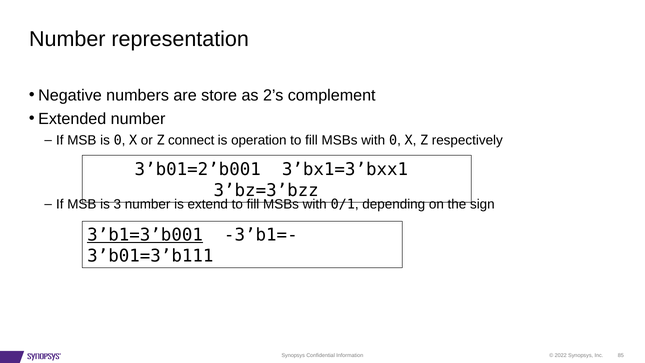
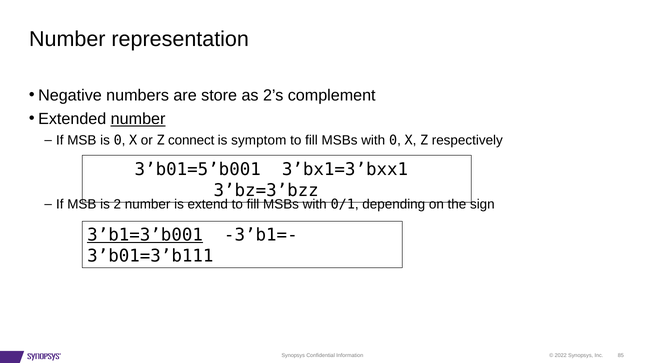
number underline: none -> present (138, 119)
operation: operation -> symptom (259, 140)
3’b01=2’b001: 3’b01=2’b001 -> 3’b01=5’b001 (198, 169)
3: 3 -> 2 (117, 204)
